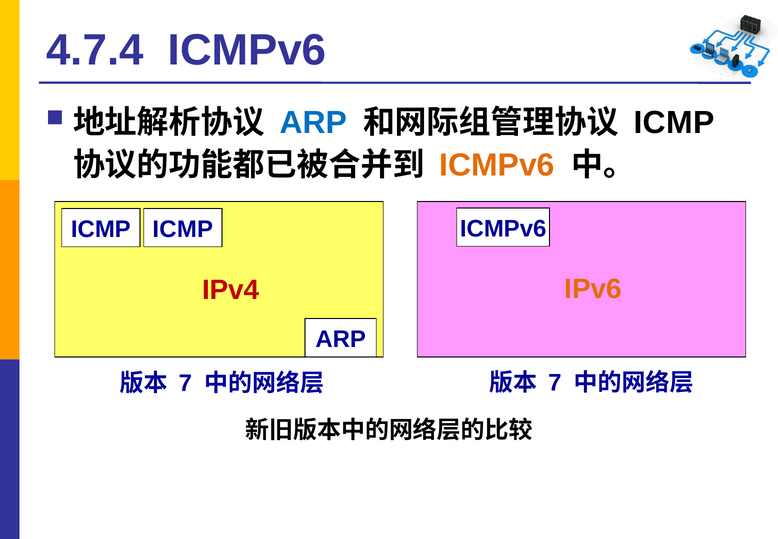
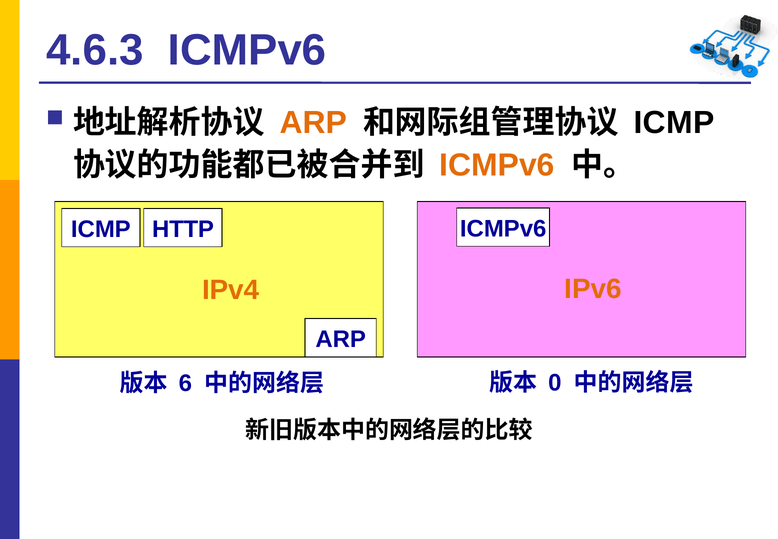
4.7.4: 4.7.4 -> 4.6.3 (95, 50)
ARP colour: blue -> orange (313, 123)
ICMP: ICMP -> HTTP (183, 229)
IPv4 colour: red -> orange (231, 290)
7: 7 -> 0 (555, 382)
7: 7 -> 6 (185, 383)
